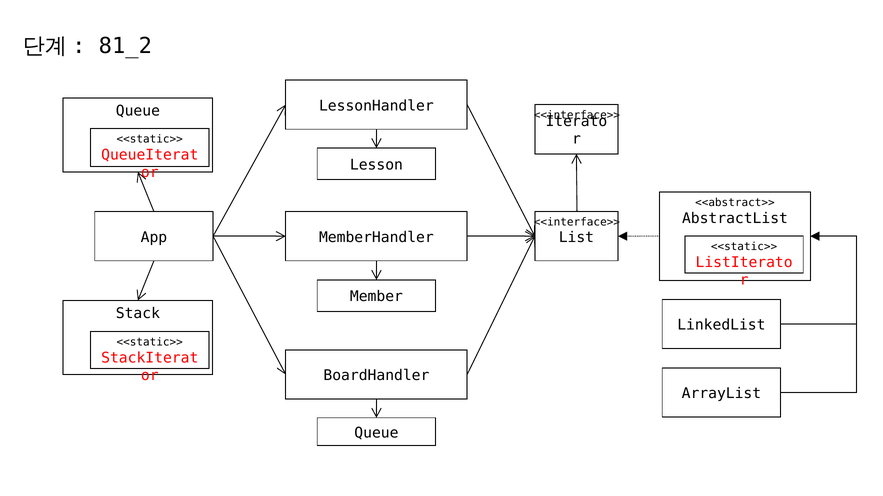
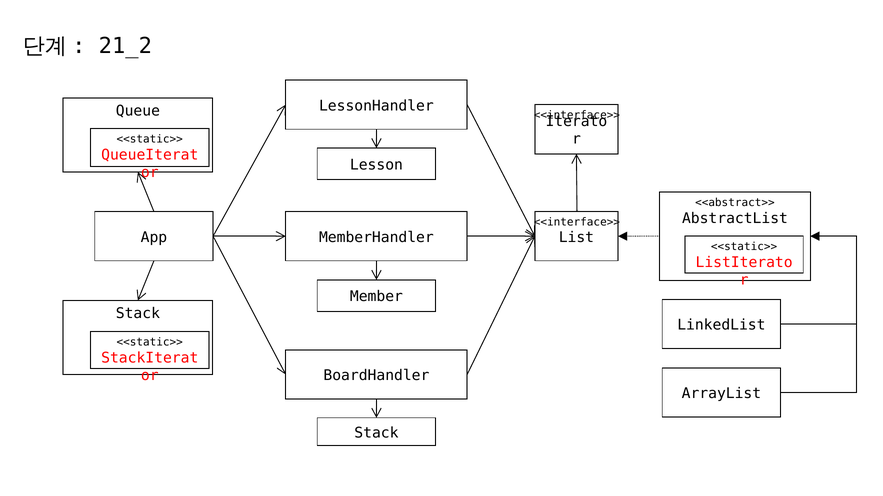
81_2: 81_2 -> 21_2 (125, 46)
Queue: Queue -> Stack (376, 433)
